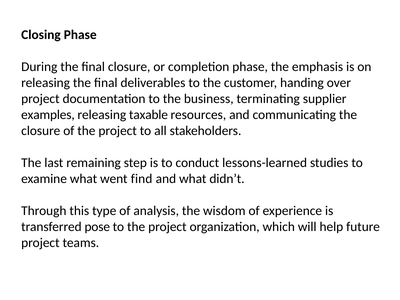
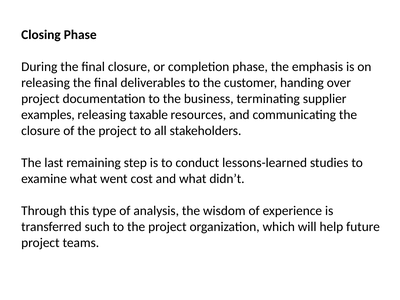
find: find -> cost (142, 179)
pose: pose -> such (97, 227)
